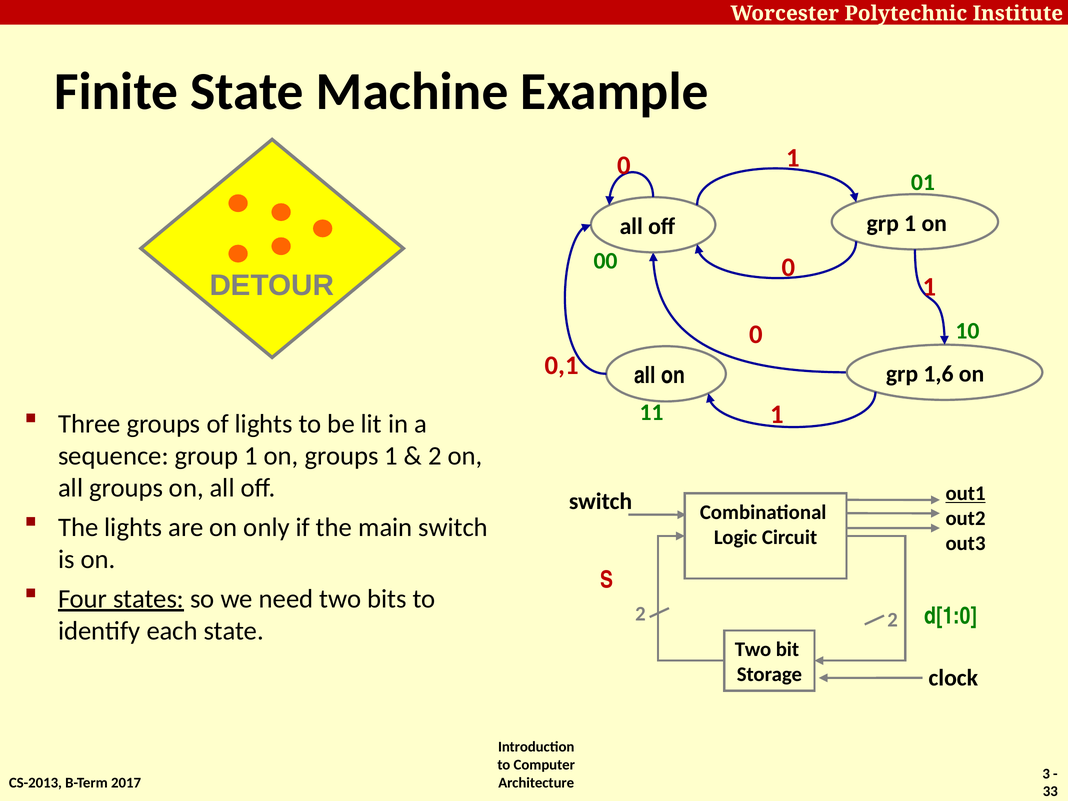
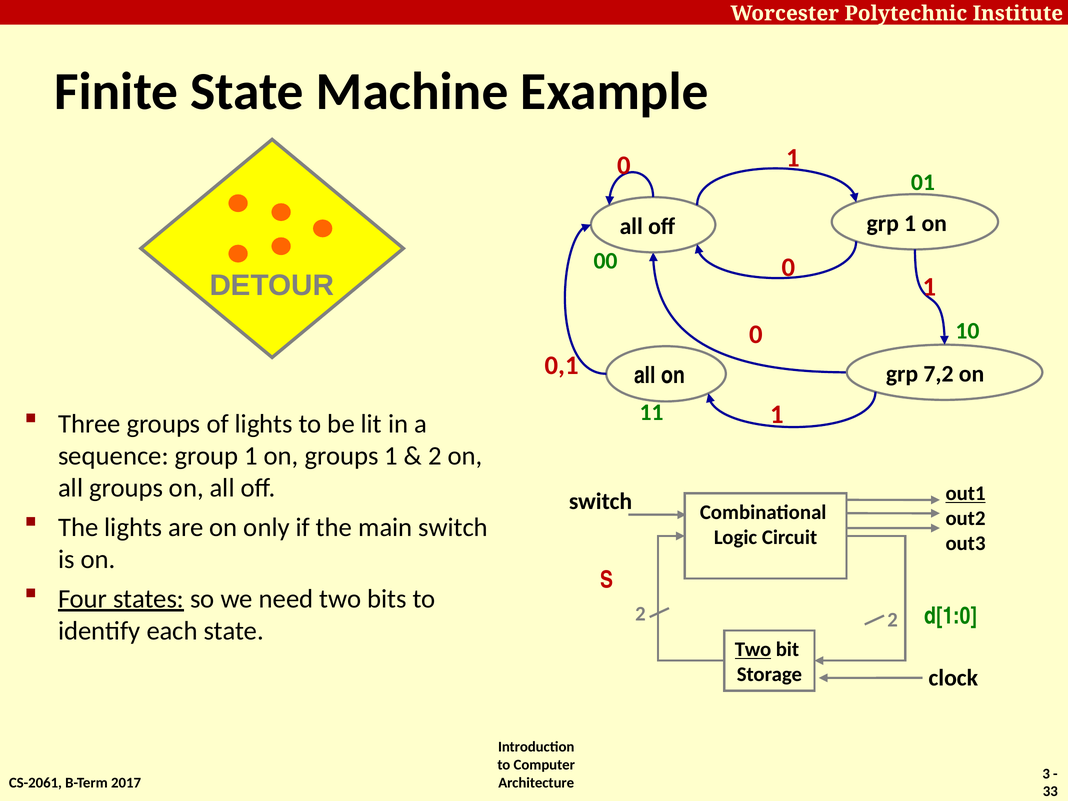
1,6: 1,6 -> 7,2 (938, 374)
Two underline: none -> present (753, 650)
CS-2013: CS-2013 -> CS-2061 (35, 783)
